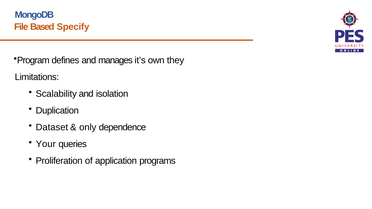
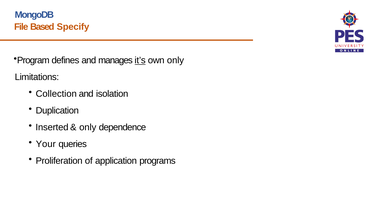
it’s underline: none -> present (140, 60)
own they: they -> only (175, 60)
Scalability: Scalability -> Collection (56, 94)
Dataset: Dataset -> Inserted (52, 127)
